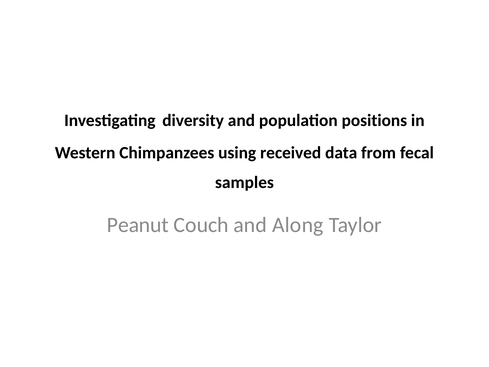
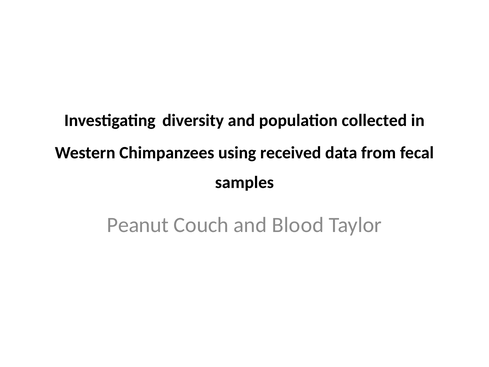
positions: positions -> collected (374, 121)
Along: Along -> Blood (298, 225)
